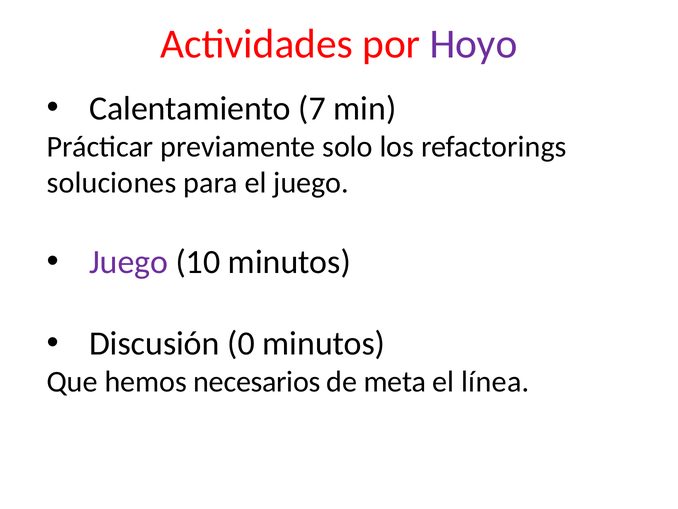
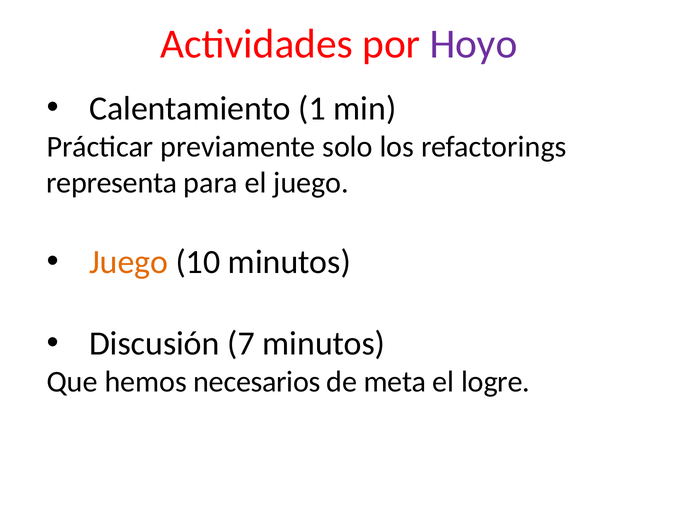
7: 7 -> 1 (312, 108)
soluciones: soluciones -> representa (112, 183)
Juego colour: purple -> orange (129, 262)
0: 0 -> 7 (241, 343)
línea: línea -> logre (496, 382)
